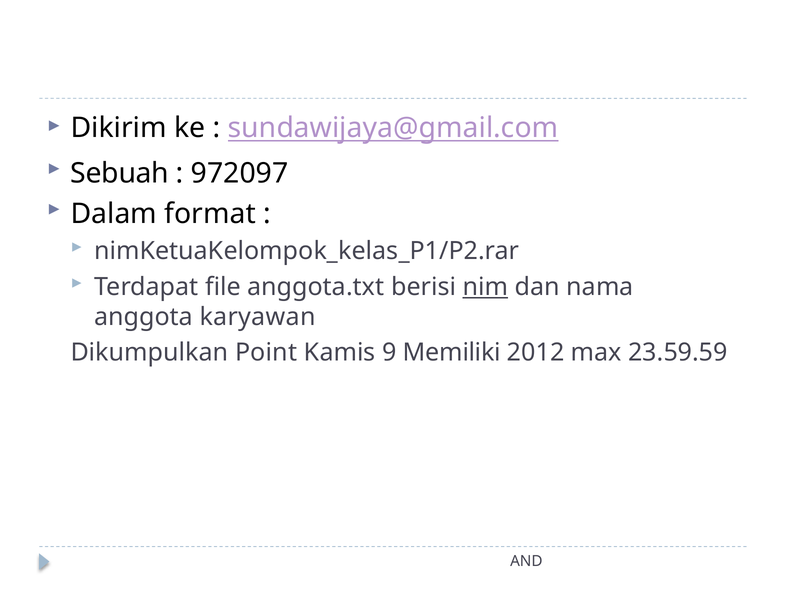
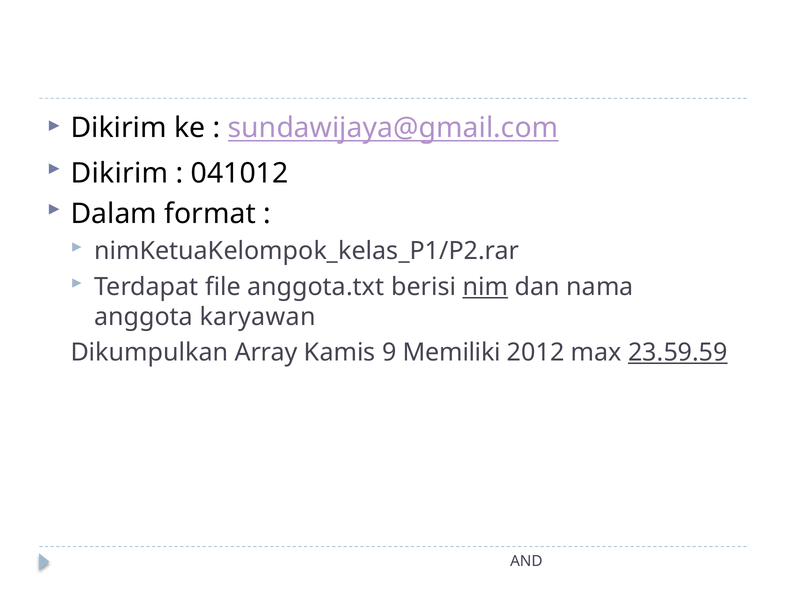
Sebuah: Sebuah -> Dikirim (119, 173)
972097: 972097 -> 041012 (240, 173)
Point: Point -> Array (266, 352)
23.59.59 underline: none -> present (678, 352)
